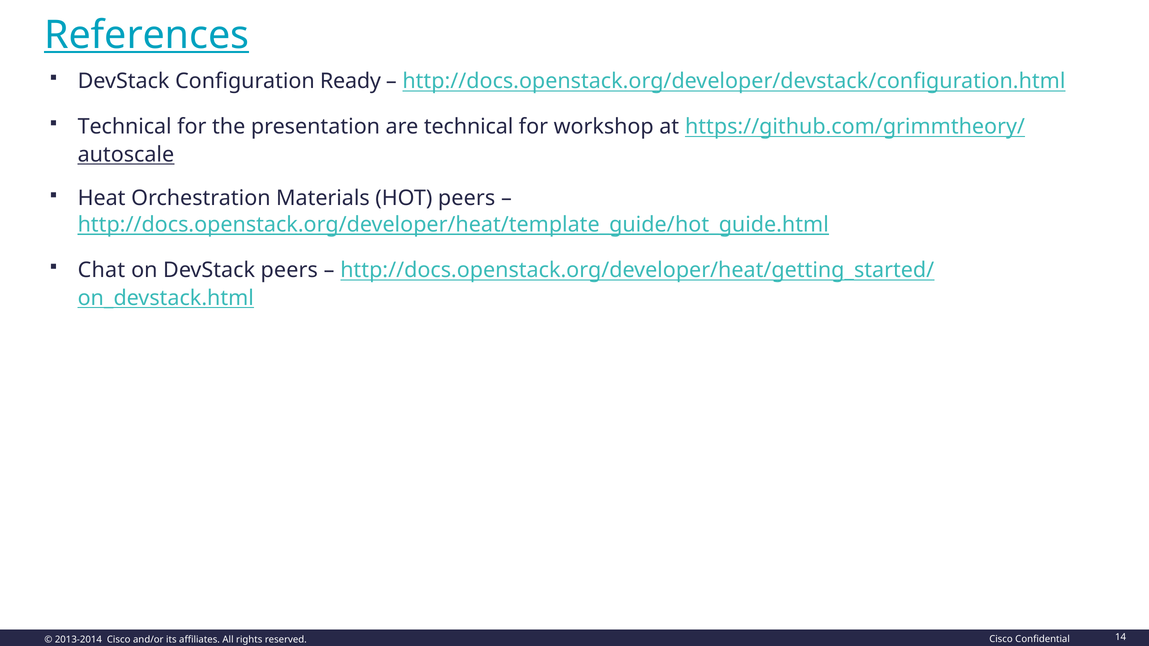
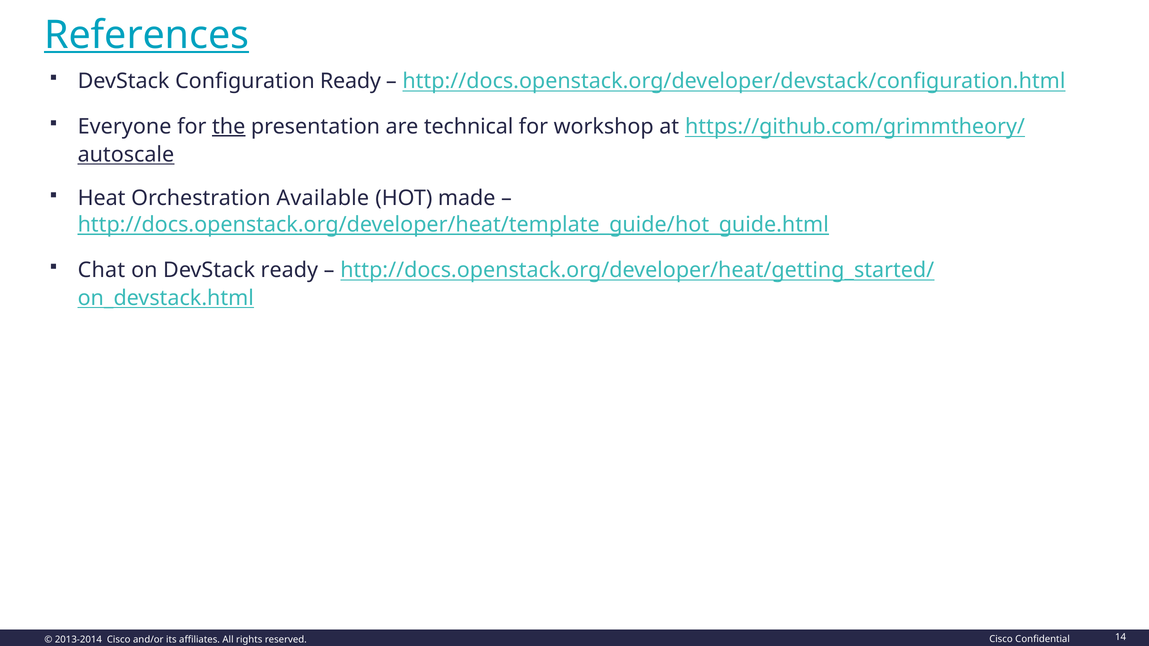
Technical: Technical -> Everyone (125, 127)
the underline: none -> present (229, 127)
Materials: Materials -> Available (323, 198)
HOT peers: peers -> made (467, 198)
DevStack peers: peers -> ready (289, 270)
